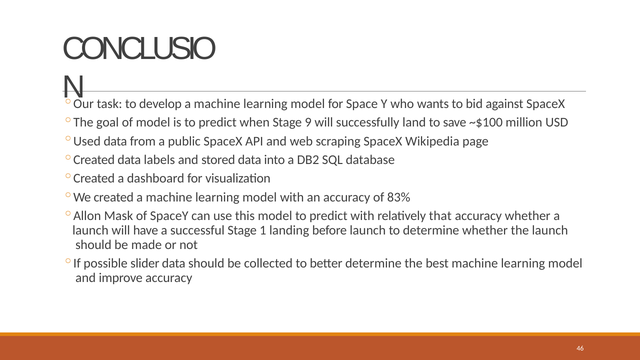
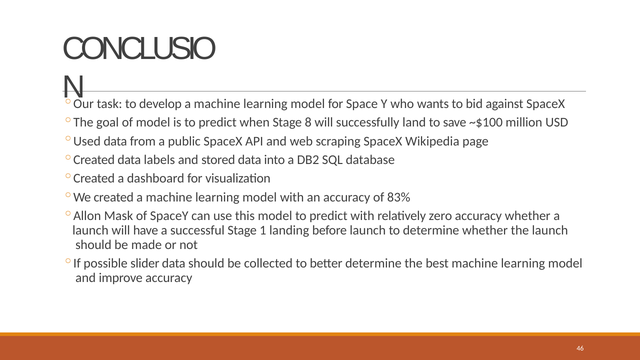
9: 9 -> 8 (308, 123)
that: that -> zero (440, 216)
